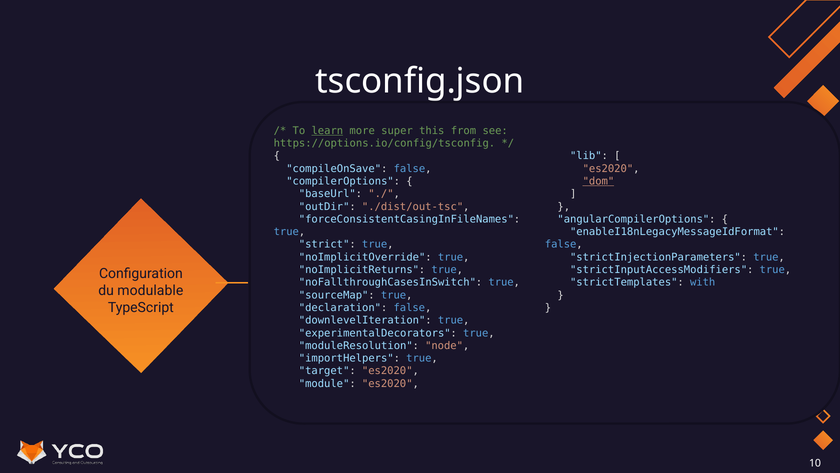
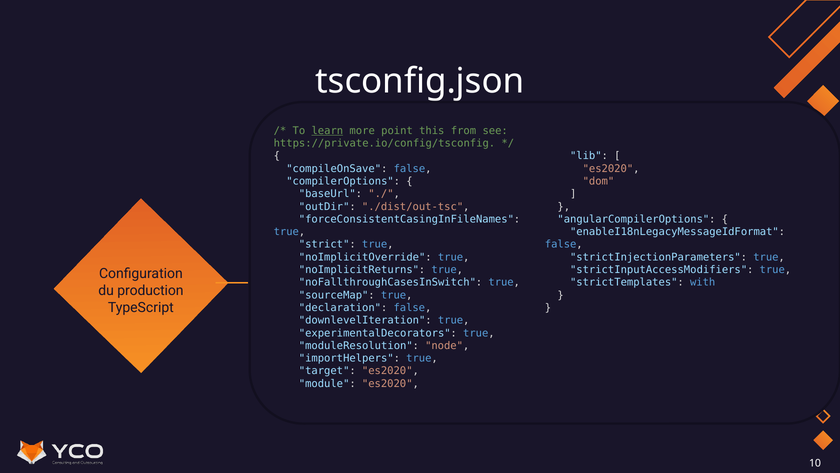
super: super -> point (397, 131)
https://options.io/config/tsconfig: https://options.io/config/tsconfig -> https://private.io/config/tsconfig (384, 143)
dom underline: present -> none (598, 181)
modulable: modulable -> production (150, 290)
